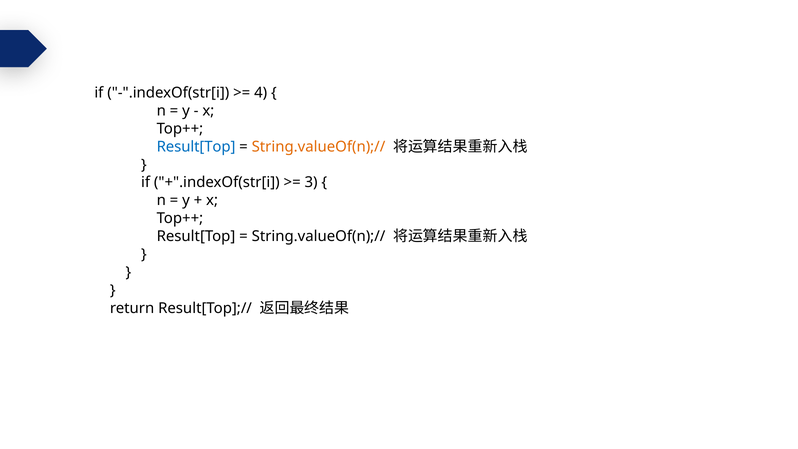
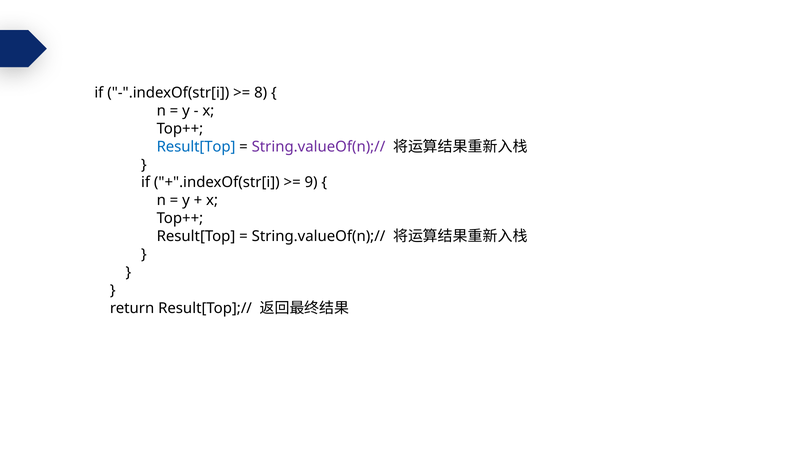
4: 4 -> 8 (261, 93)
String.valueOf(n);// colour: orange -> purple (318, 147)
3: 3 -> 9 (311, 182)
